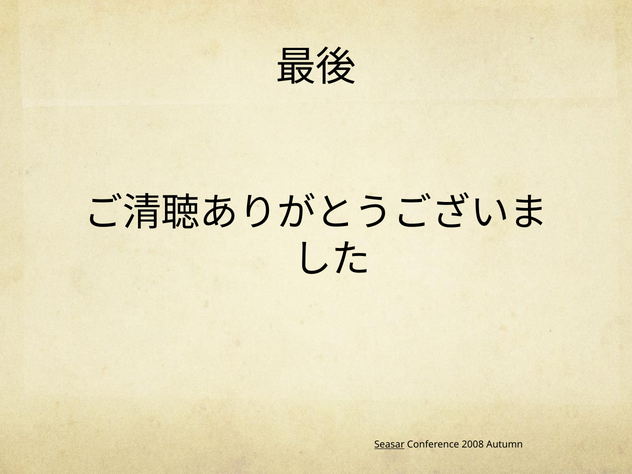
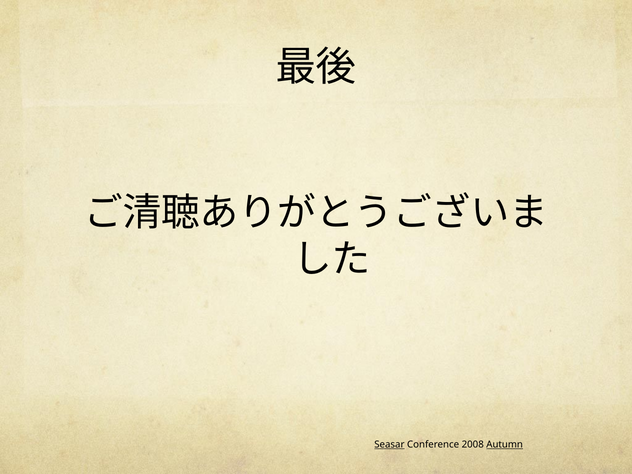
Autumn underline: none -> present (505, 445)
